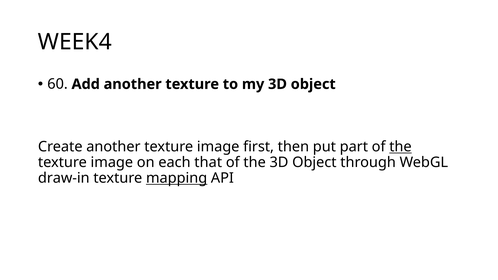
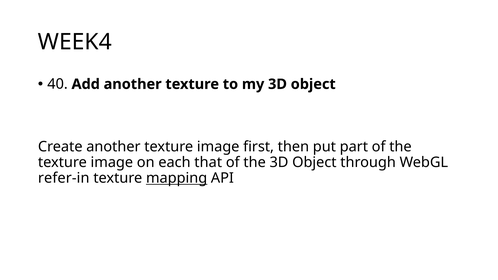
60: 60 -> 40 (58, 84)
the underline: present -> none (400, 147)
draw-in: draw-in -> refer-in (64, 178)
